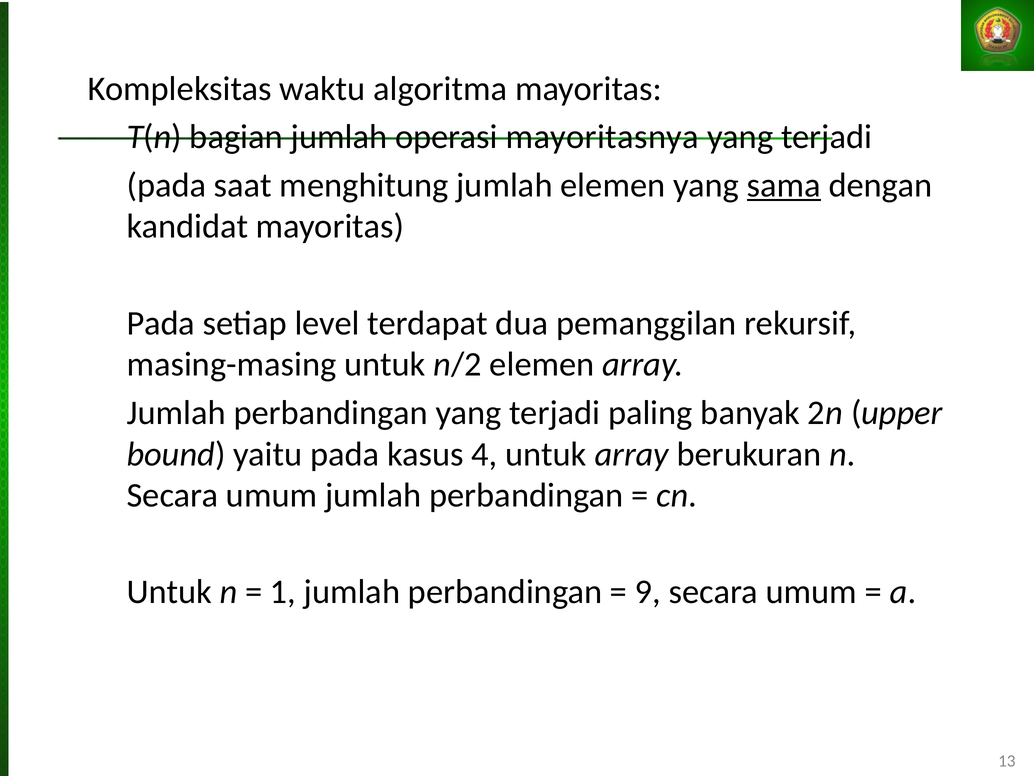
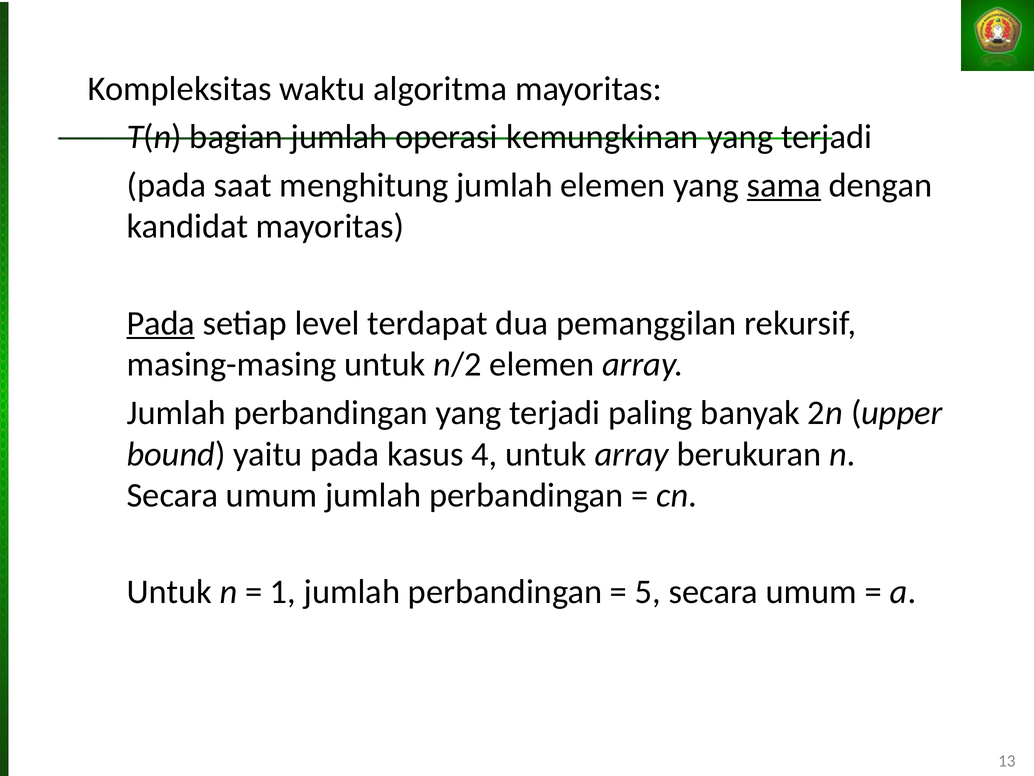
mayoritasnya: mayoritasnya -> kemungkinan (602, 137)
Pada underline: none -> present (161, 323)
9: 9 -> 5 (648, 592)
